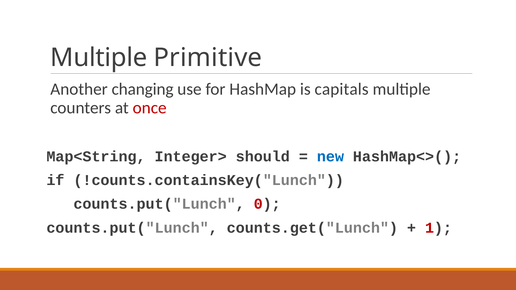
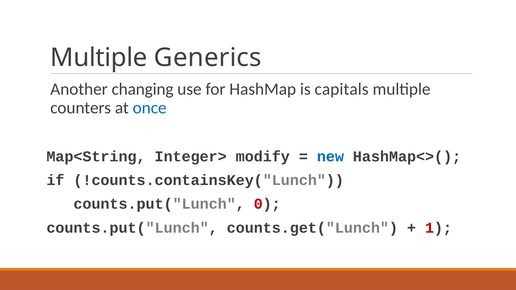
Primitive: Primitive -> Generics (208, 58)
once colour: red -> blue (150, 108)
should: should -> modify (263, 157)
